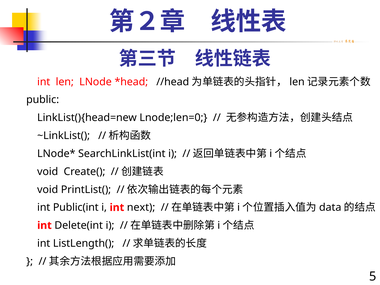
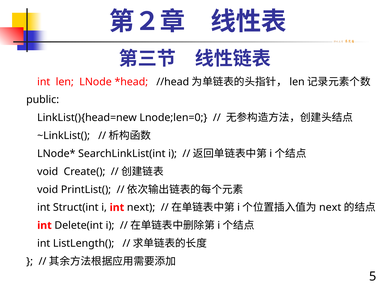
Public(int: Public(int -> Struct(int (76, 207)
data: data -> next (330, 207)
